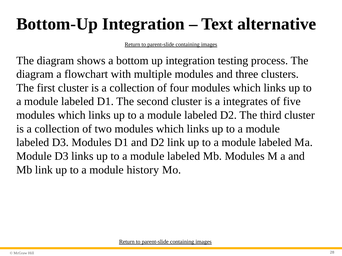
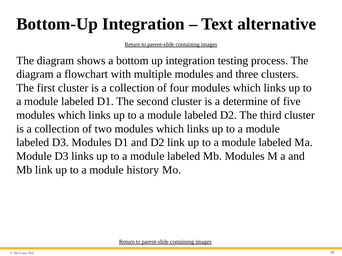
integrates: integrates -> determine (245, 102)
